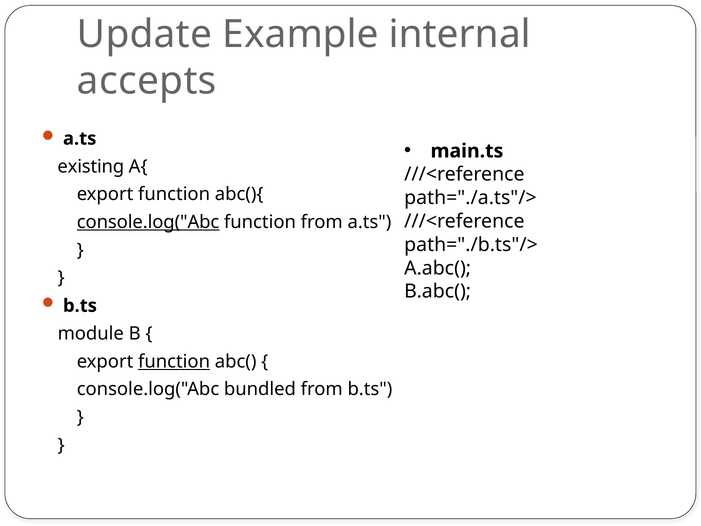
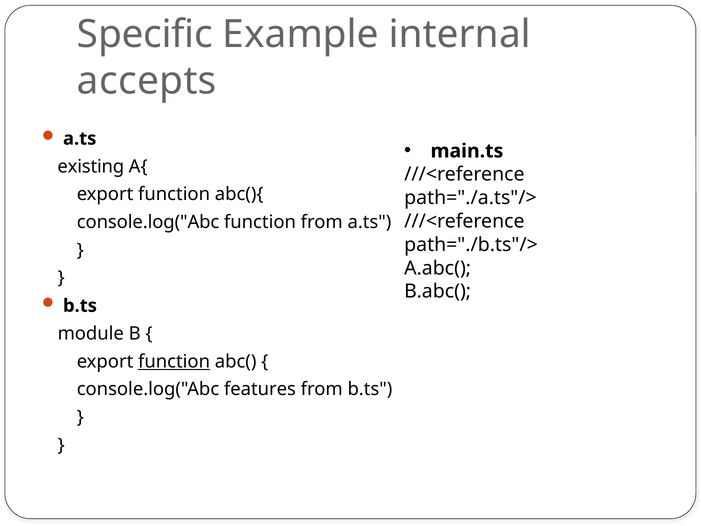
Update: Update -> Specific (145, 34)
console.log("Abc underline: present -> none (148, 222)
bundled: bundled -> features (260, 389)
